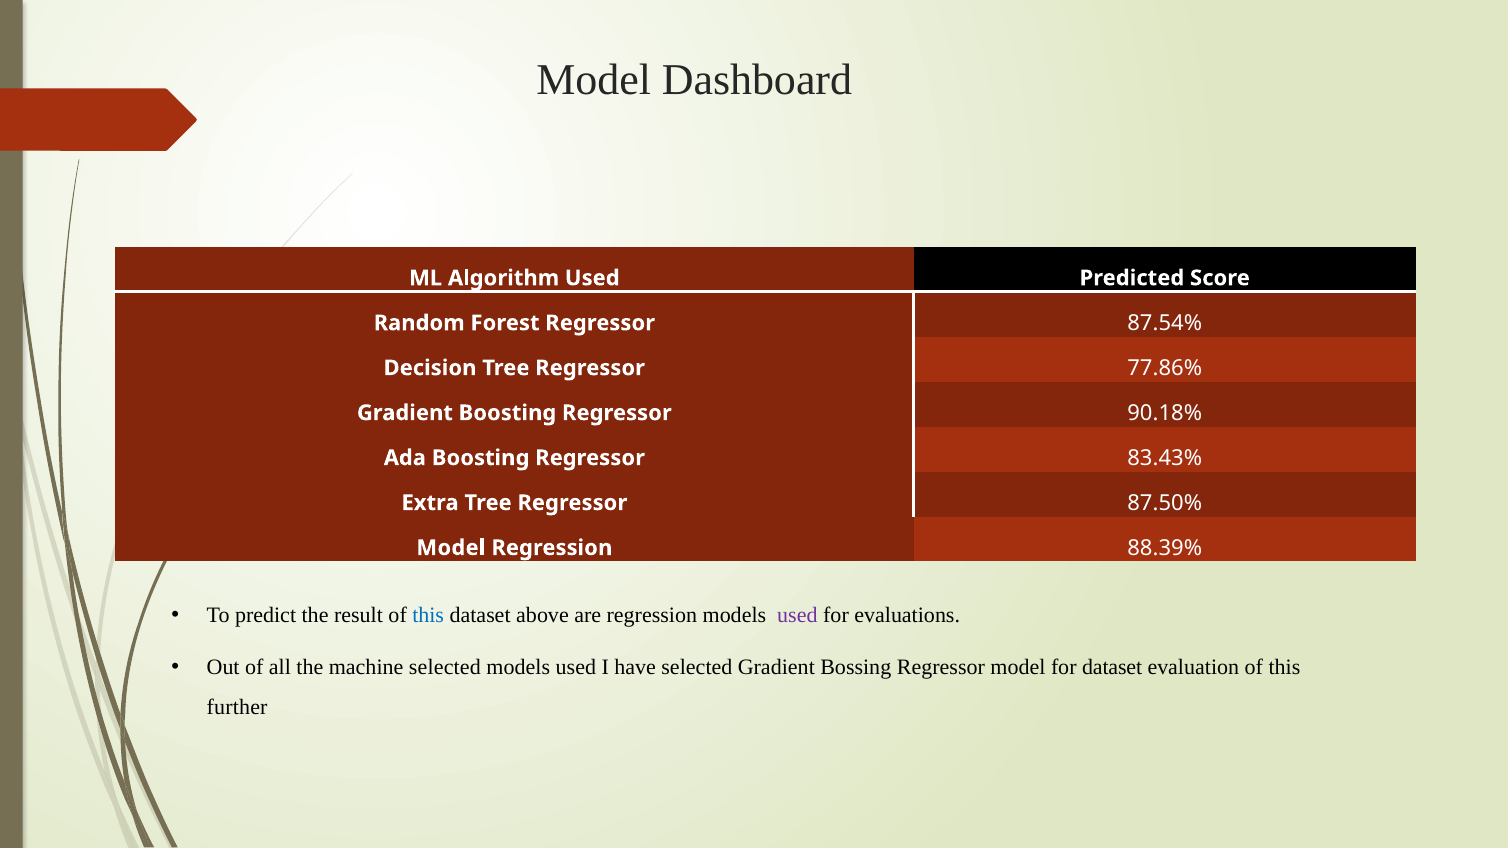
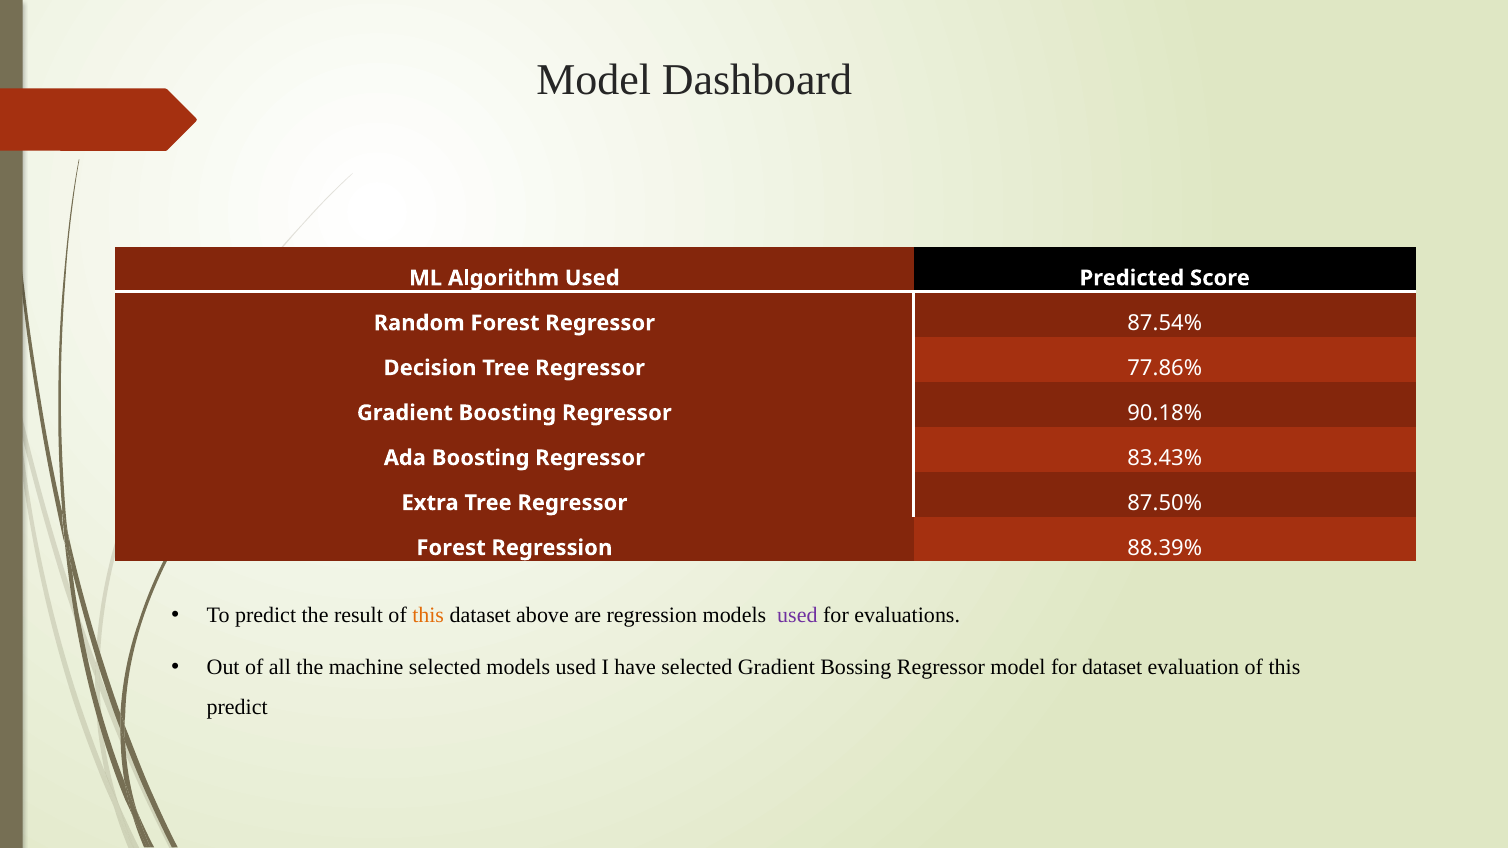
Model: Model -> Forest (451, 548)
this colour: blue -> orange (428, 615)
further: further -> predict (237, 707)
